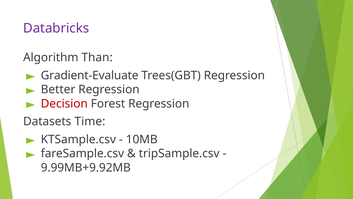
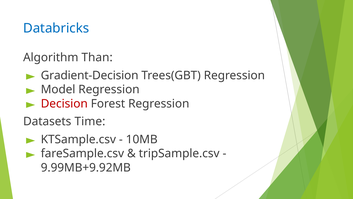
Databricks colour: purple -> blue (56, 28)
Gradient-Evaluate: Gradient-Evaluate -> Gradient-Decision (90, 75)
Better: Better -> Model (58, 89)
